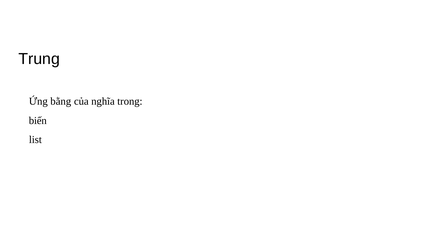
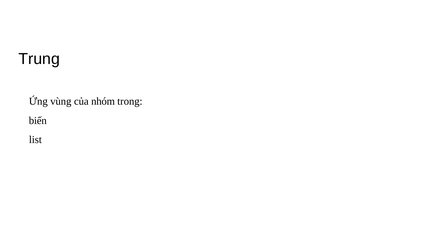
bằng: bằng -> vùng (61, 101)
nghĩa: nghĩa -> nhóm (103, 101)
